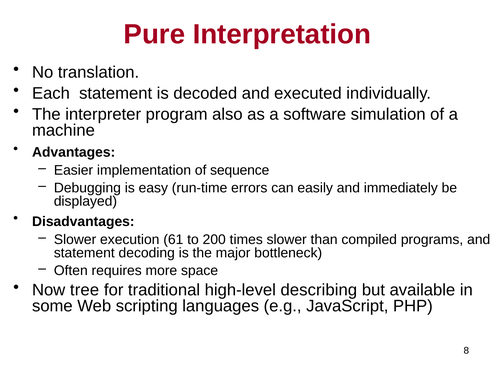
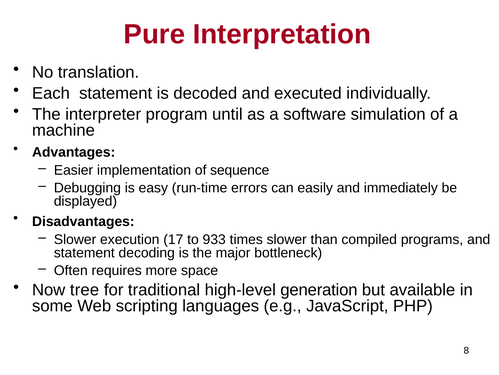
also: also -> until (227, 114)
61: 61 -> 17 (173, 239)
200: 200 -> 933 (214, 239)
describing: describing -> generation (319, 290)
